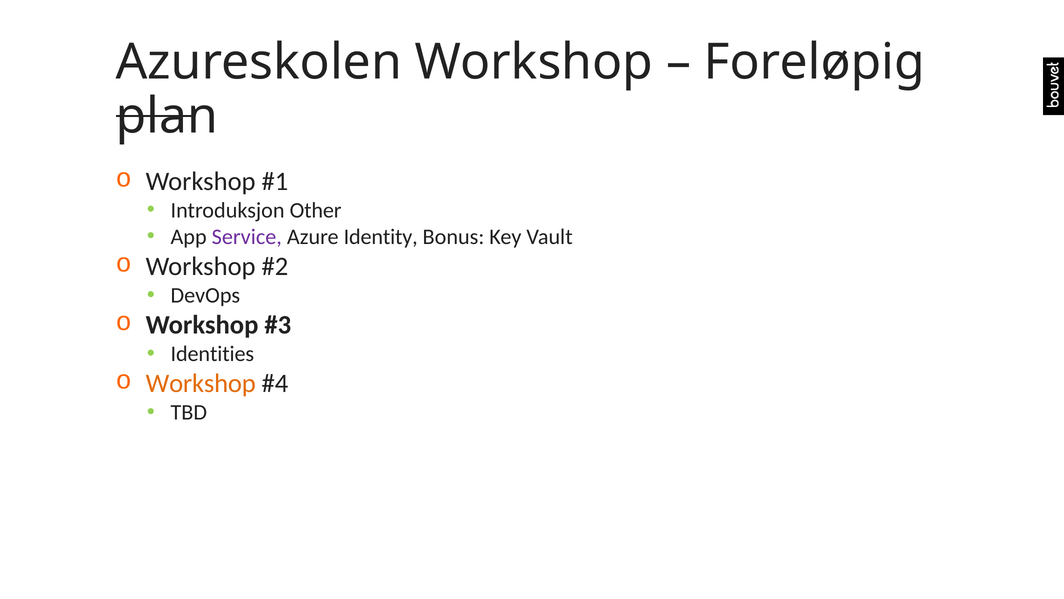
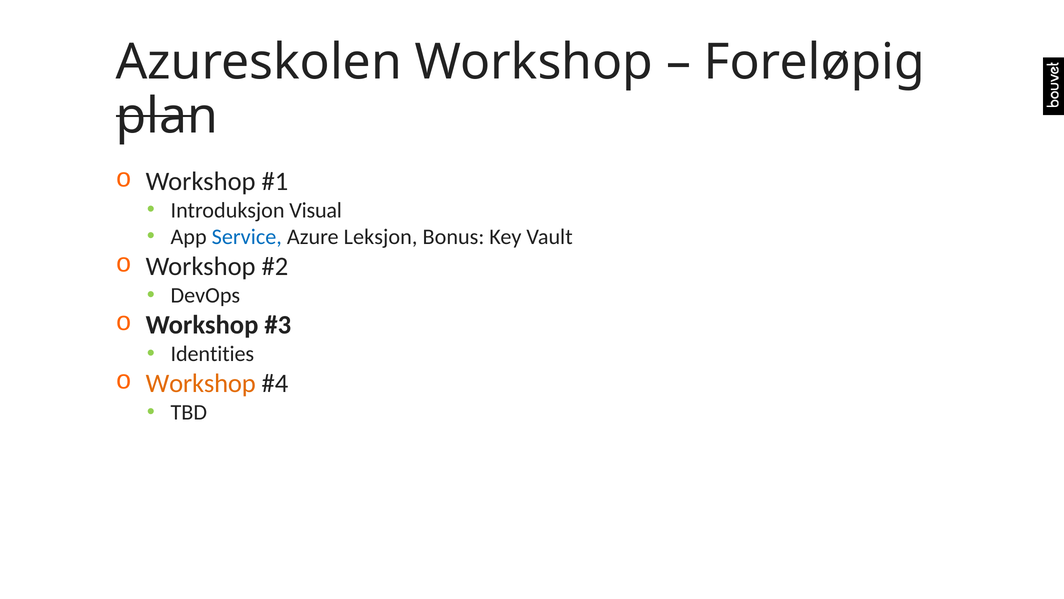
Other: Other -> Visual (316, 210)
Service colour: purple -> blue (247, 237)
Identity: Identity -> Leksjon (381, 237)
